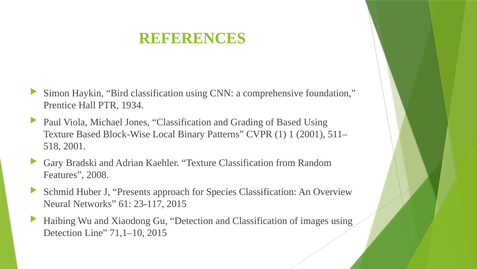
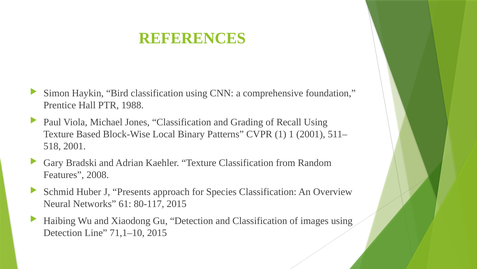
1934: 1934 -> 1988 (133, 105)
of Based: Based -> Recall (289, 122)
23-117: 23-117 -> 80-117 (149, 203)
